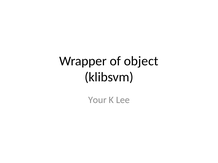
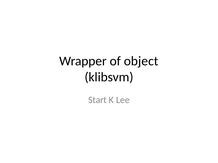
Your: Your -> Start (97, 100)
